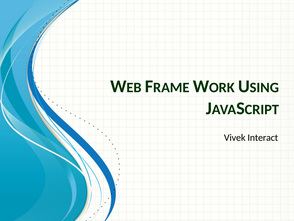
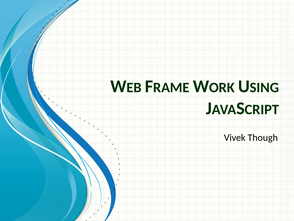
Interact: Interact -> Though (263, 137)
